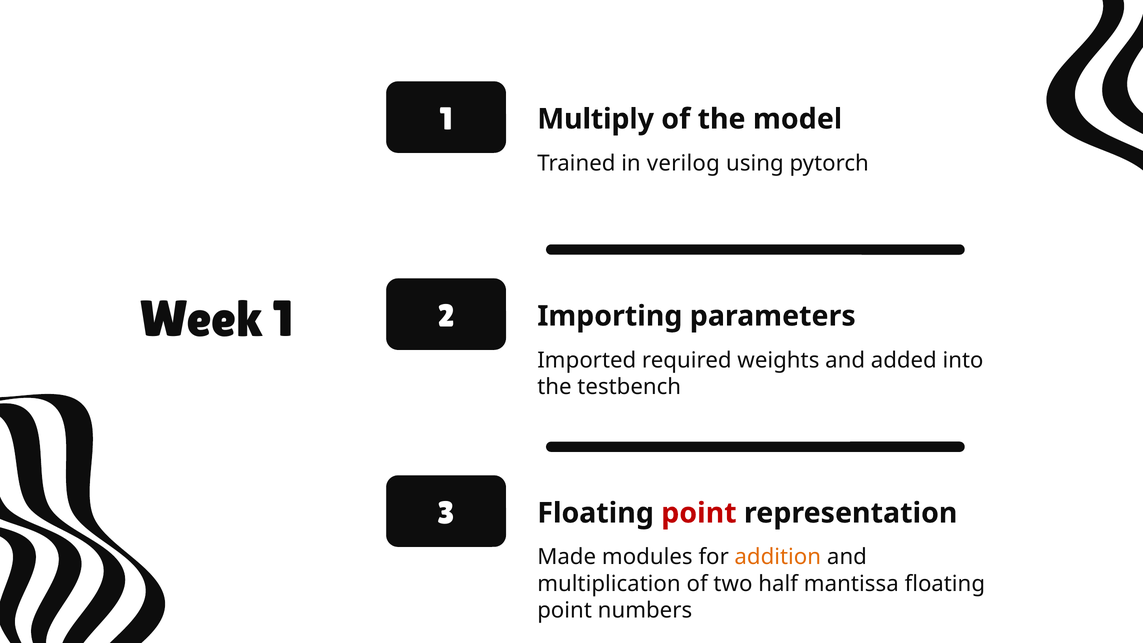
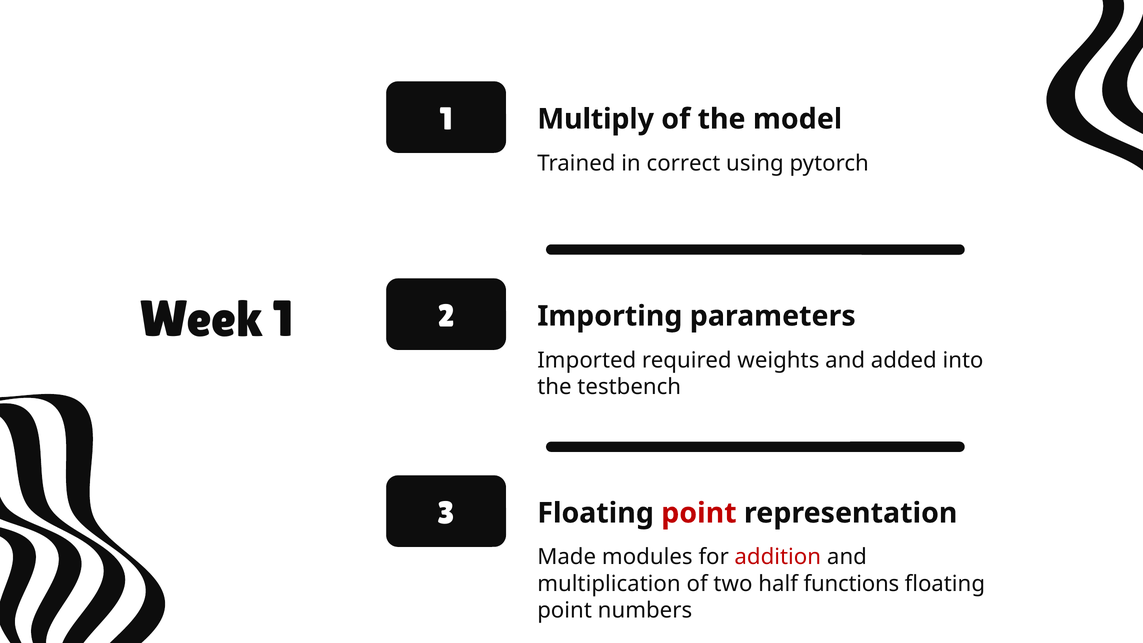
verilog: verilog -> correct (683, 163)
addition colour: orange -> red (778, 557)
mantissa: mantissa -> functions (851, 584)
